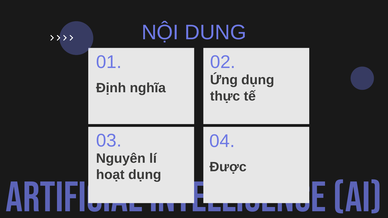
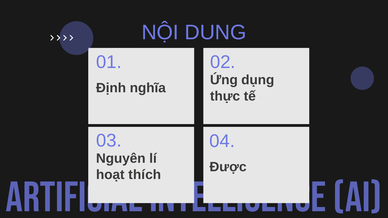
hoạt dụng: dụng -> thích (145, 175)
